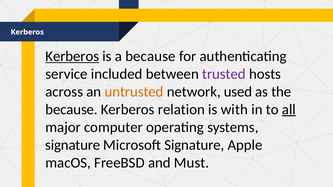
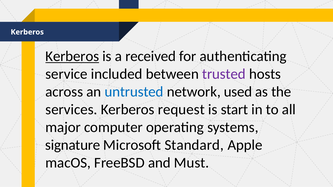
a because: because -> received (151, 56)
untrusted colour: orange -> blue (134, 92)
because: because -> services (71, 110)
relation: relation -> request (181, 110)
with: with -> start (234, 110)
all underline: present -> none (289, 110)
Microsoft Signature: Signature -> Standard (194, 145)
